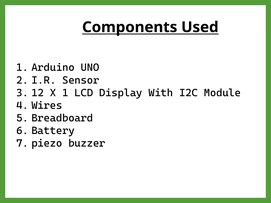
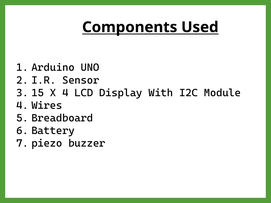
12: 12 -> 15 (38, 93)
X 1: 1 -> 4 (65, 93)
